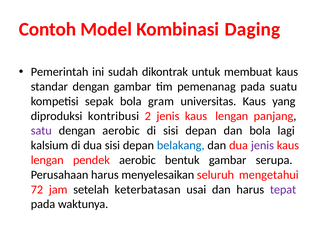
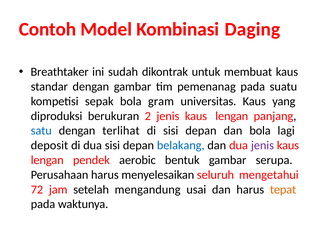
Pemerintah: Pemerintah -> Breathtaker (60, 72)
kontribusi: kontribusi -> berukuran (114, 116)
satu colour: purple -> blue (41, 131)
dengan aerobic: aerobic -> terlihat (121, 131)
kalsium: kalsium -> deposit (49, 146)
keterbatasan: keterbatasan -> mengandung (148, 190)
tepat colour: purple -> orange (283, 190)
